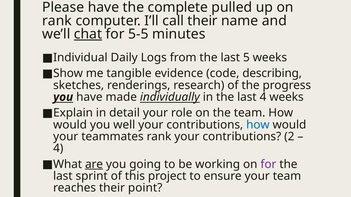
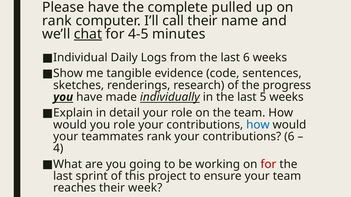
5-5: 5-5 -> 4-5 (138, 34)
last 5: 5 -> 6 (246, 58)
describing: describing -> sentences (272, 73)
last 4: 4 -> 5 (263, 97)
you well: well -> role (124, 125)
contributions 2: 2 -> 6 (289, 137)
are underline: present -> none (94, 165)
for colour: purple -> red (268, 165)
point: point -> week (145, 188)
